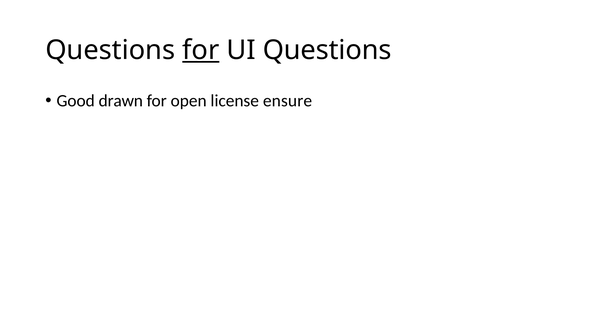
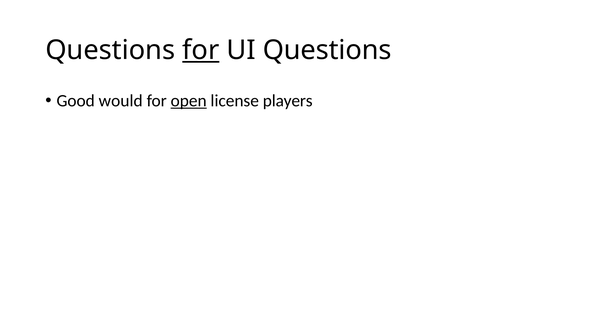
drawn: drawn -> would (121, 101)
open underline: none -> present (189, 101)
ensure: ensure -> players (288, 101)
